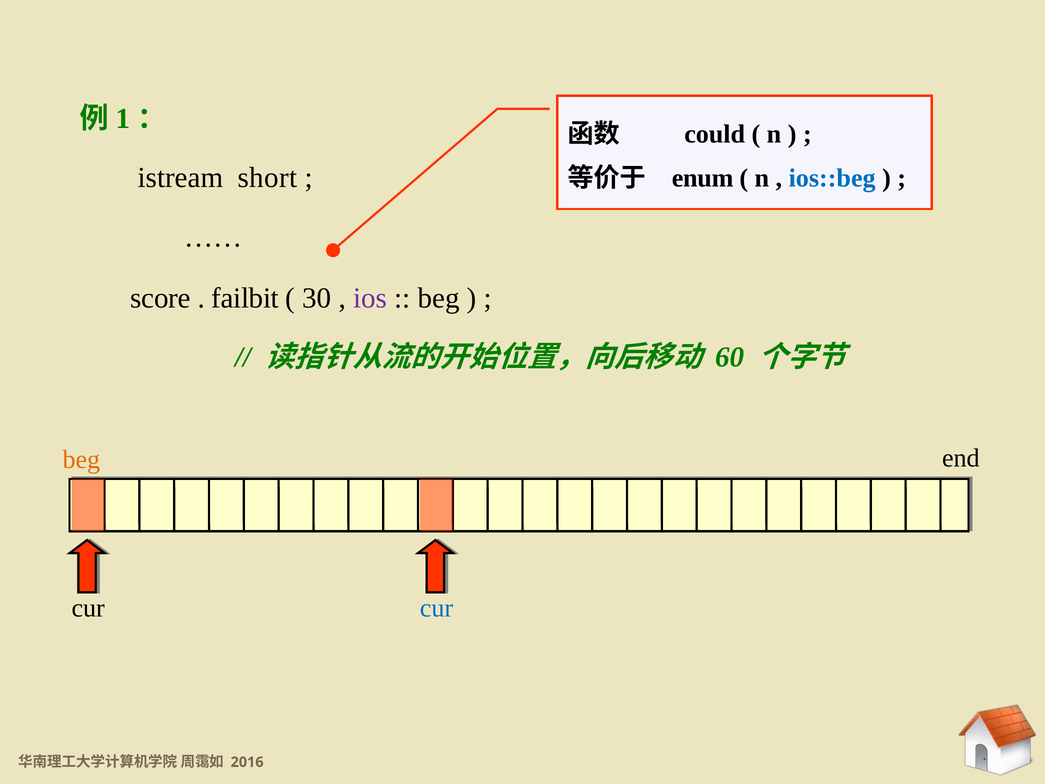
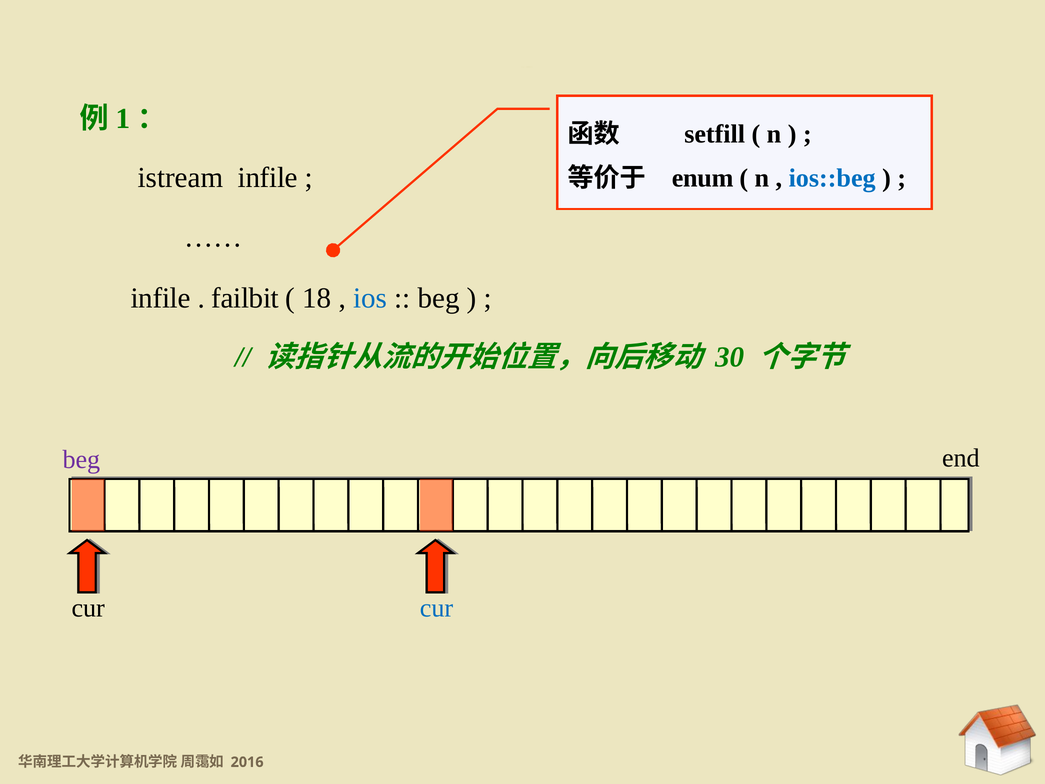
could: could -> setfill (715, 134)
istream short: short -> infile (268, 178)
score: score -> infile (161, 298)
30: 30 -> 18 (317, 298)
ios colour: purple -> blue (370, 298)
60: 60 -> 30 (730, 357)
beg colour: orange -> purple (81, 460)
